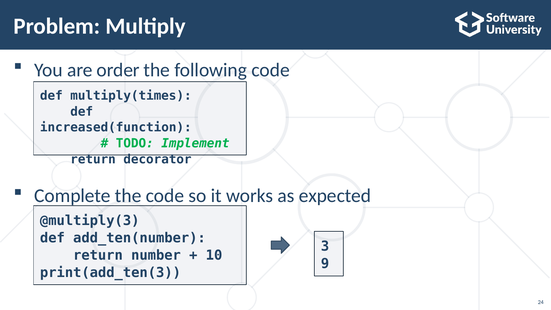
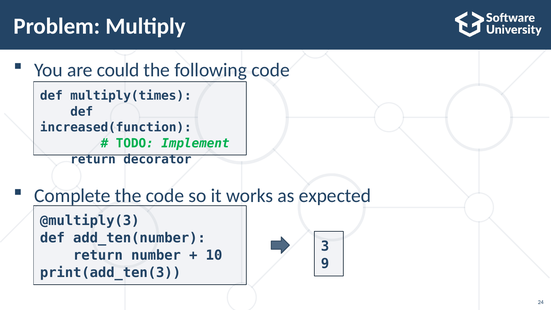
order: order -> could (118, 70)
